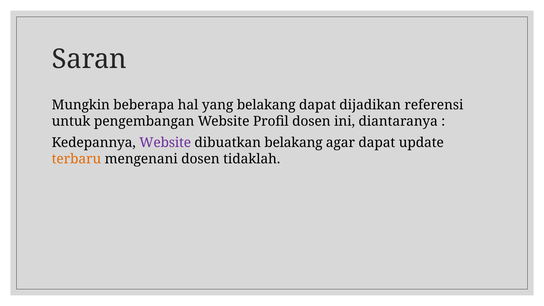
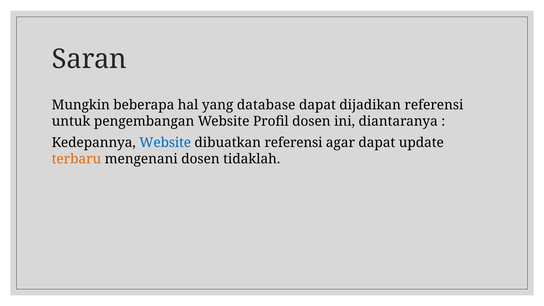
yang belakang: belakang -> database (266, 105)
Website colour: purple -> blue (165, 143)
dibuatkan belakang: belakang -> referensi (293, 143)
